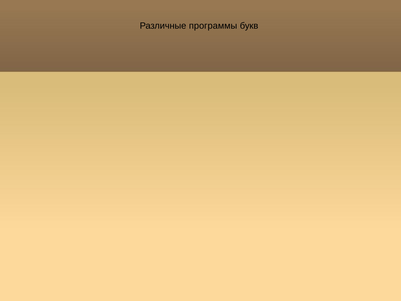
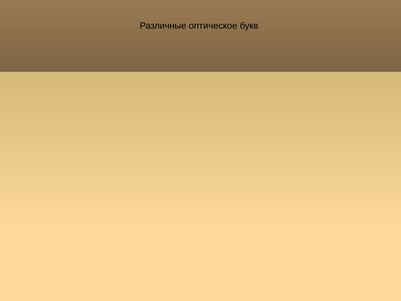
программы: программы -> оптическое (213, 26)
